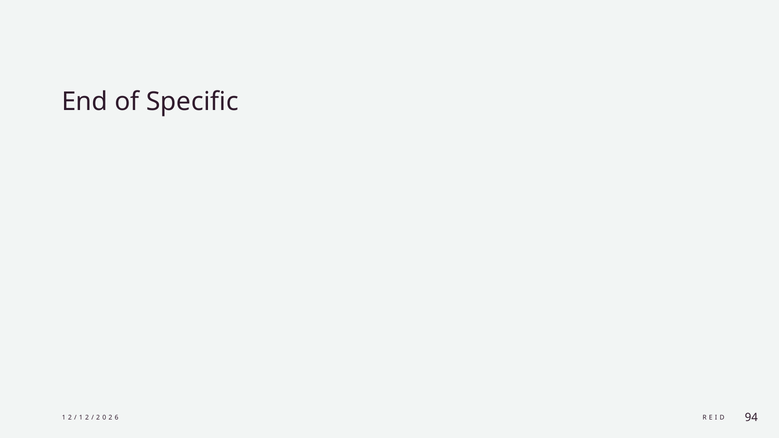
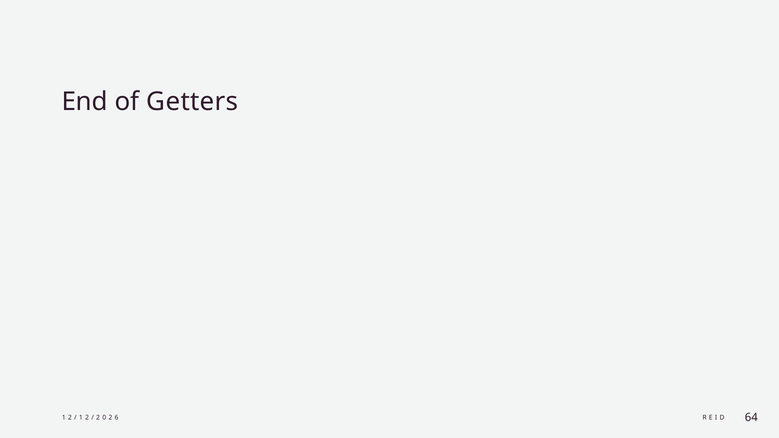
Specific: Specific -> Getters (192, 102)
94: 94 -> 64 (751, 418)
